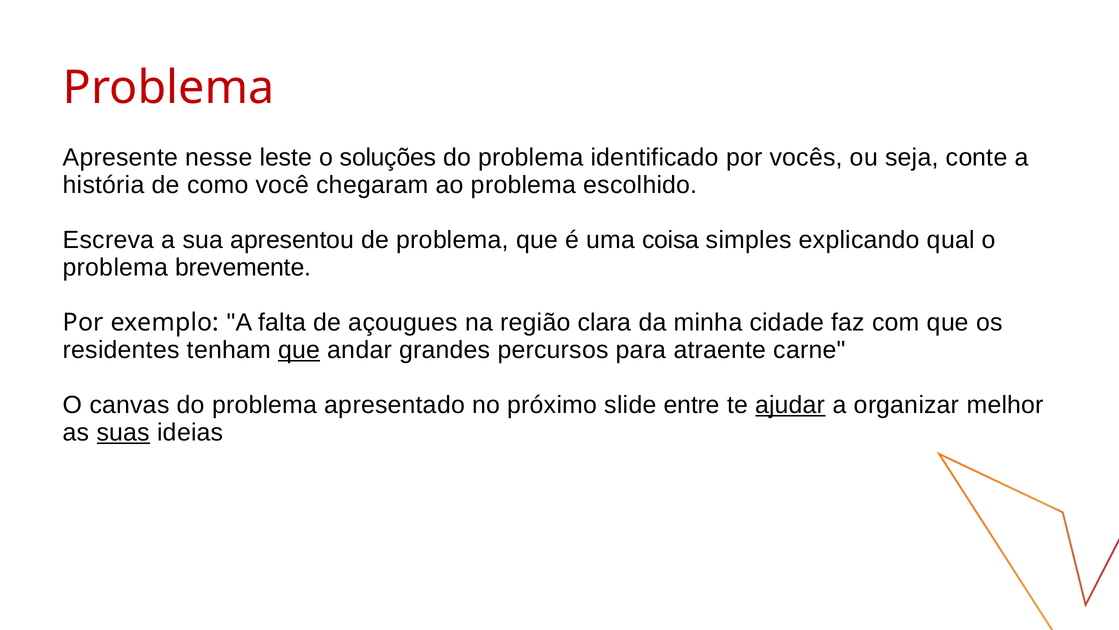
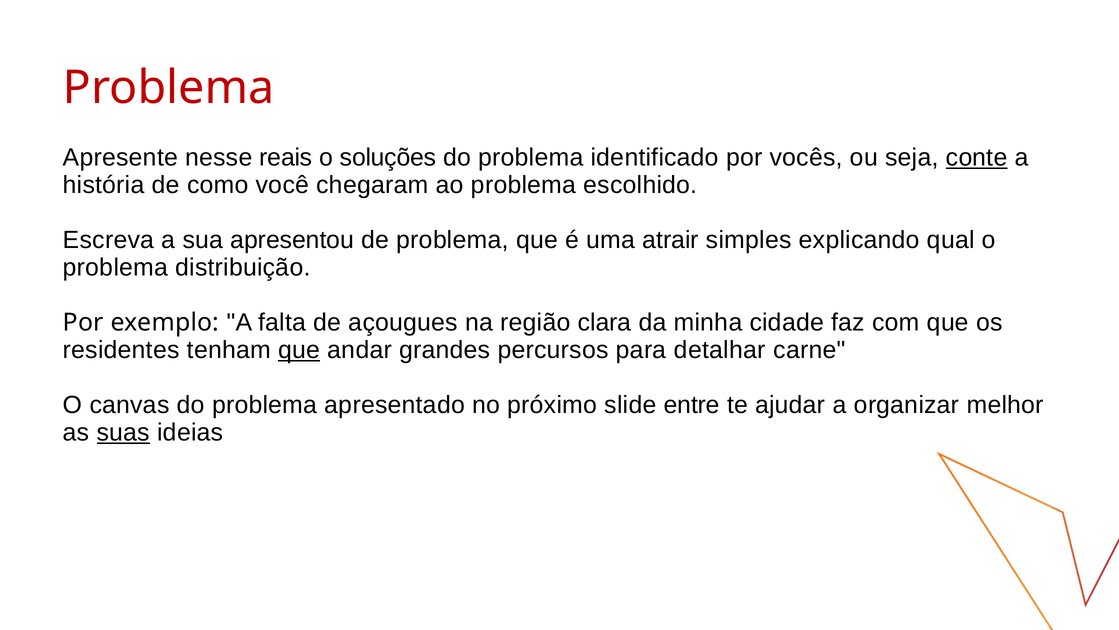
leste: leste -> reais (286, 158)
conte underline: none -> present (977, 158)
coisa: coisa -> atrair (671, 240)
brevemente: brevemente -> distribuição (243, 267)
atraente: atraente -> detalhar (720, 350)
ajudar underline: present -> none (790, 405)
